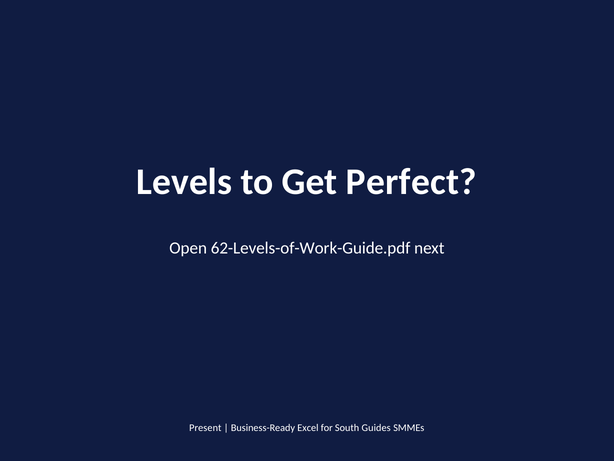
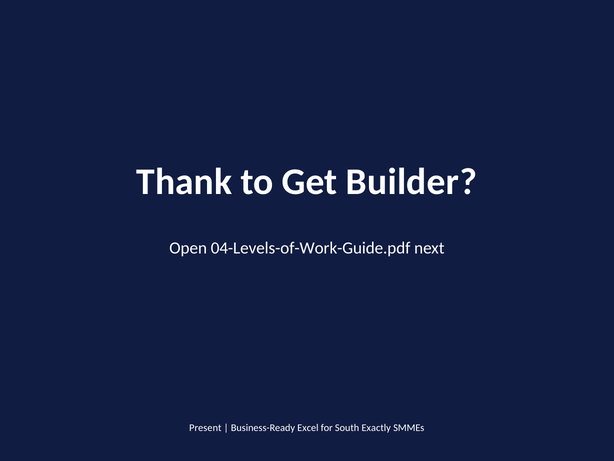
Levels: Levels -> Thank (184, 182)
Perfect: Perfect -> Builder (411, 182)
62-Levels-of-Work-Guide.pdf: 62-Levels-of-Work-Guide.pdf -> 04-Levels-of-Work-Guide.pdf (311, 248)
Guides: Guides -> Exactly (376, 427)
